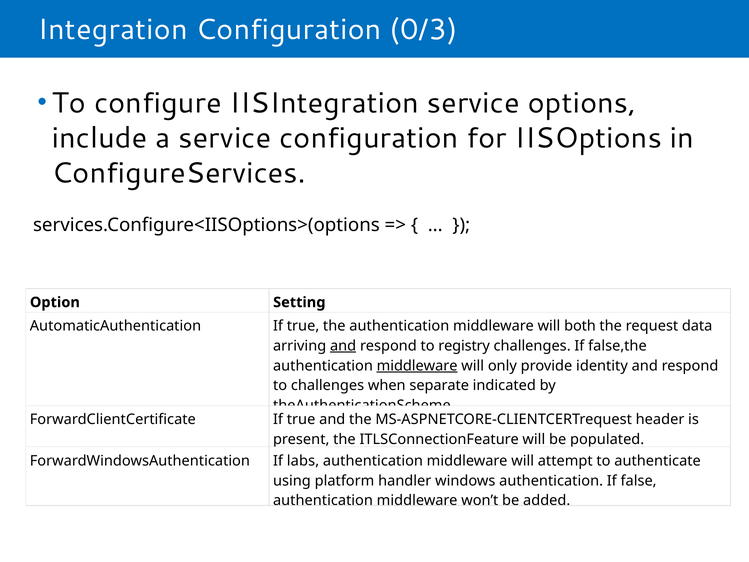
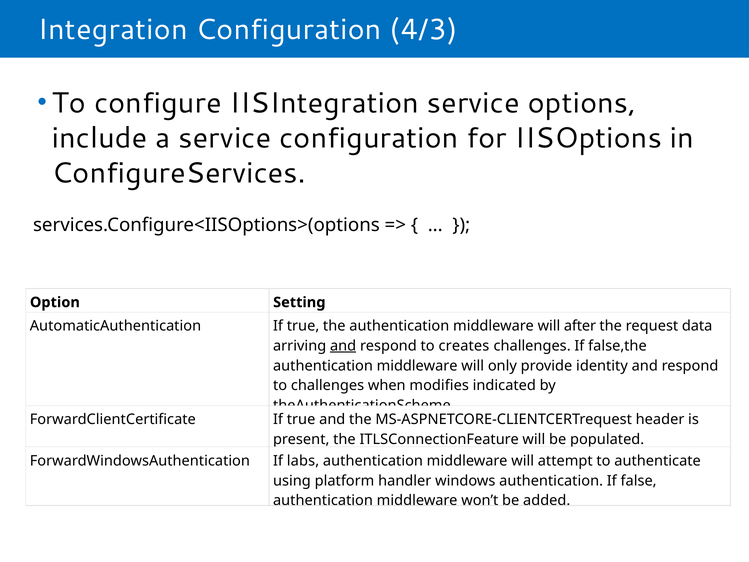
0/3: 0/3 -> 4/3 (424, 30)
both: both -> after (580, 326)
registry: registry -> creates (464, 346)
middleware underline: present -> none (417, 366)
separate: separate -> modifies (439, 385)
